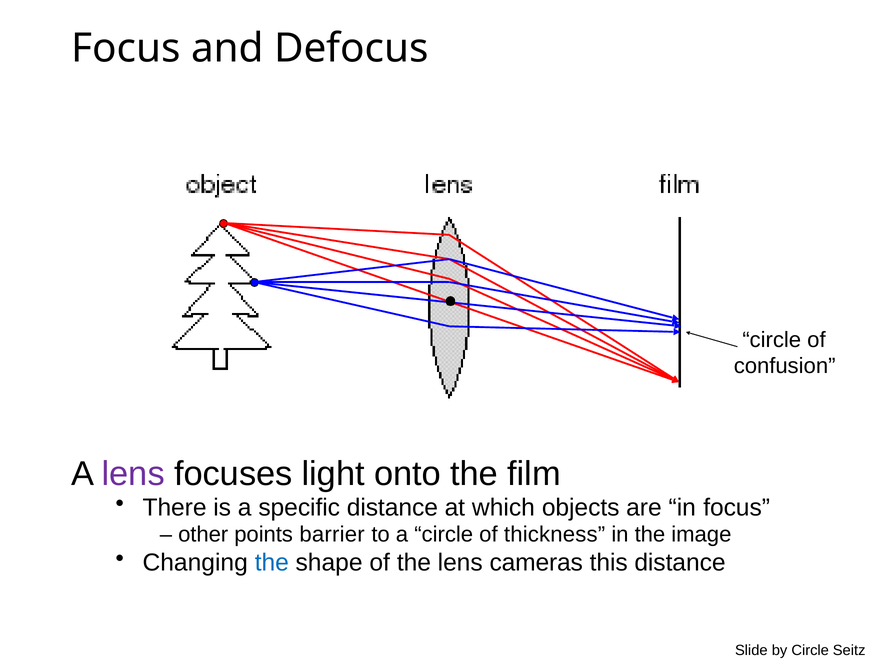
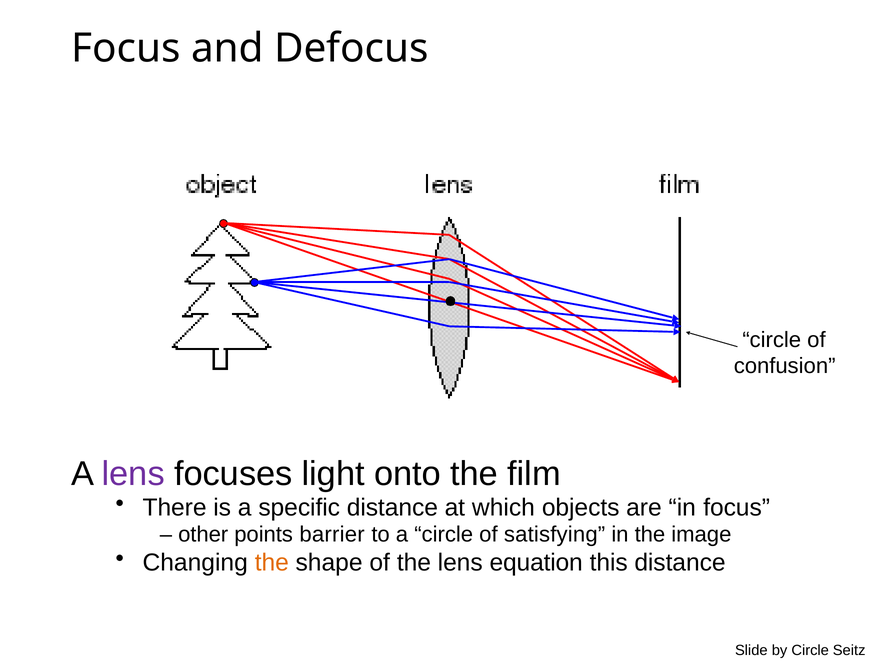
thickness: thickness -> satisfying (555, 534)
the colour: blue -> orange (272, 562)
cameras: cameras -> equation (536, 562)
